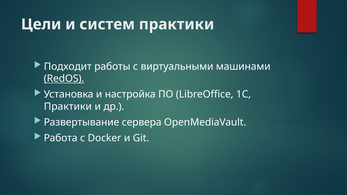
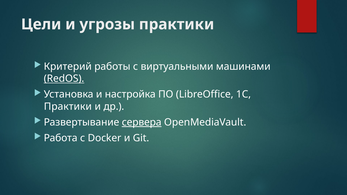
систем: систем -> угрозы (107, 24)
Подходит: Подходит -> Критерий (68, 67)
сервера underline: none -> present (142, 122)
